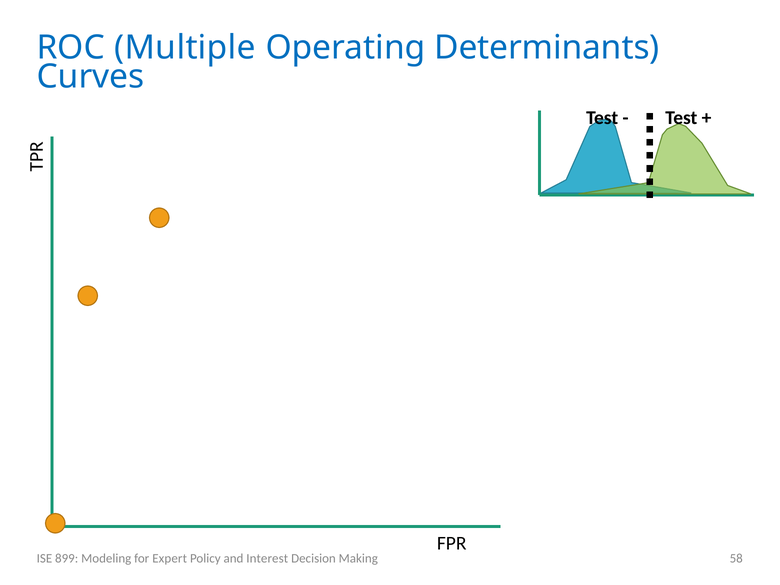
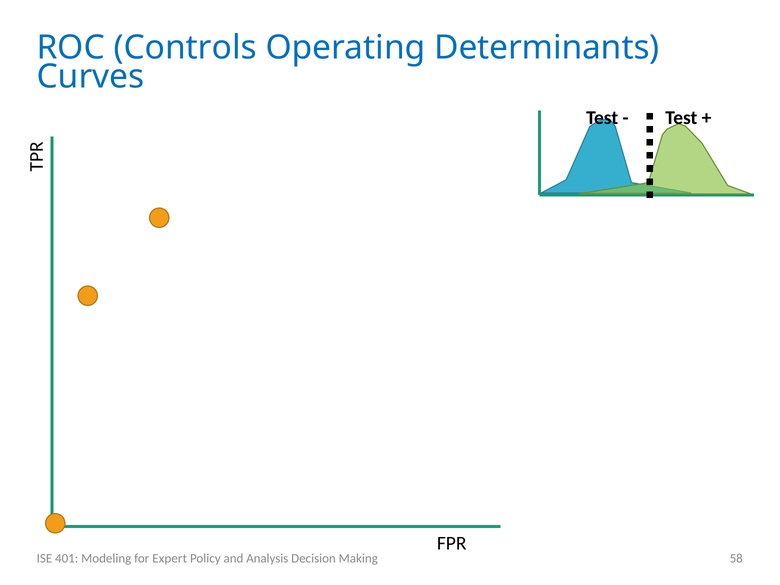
Multiple: Multiple -> Controls (185, 47)
899: 899 -> 401 (67, 559)
Interest: Interest -> Analysis (267, 559)
